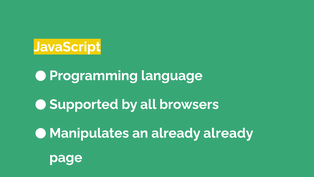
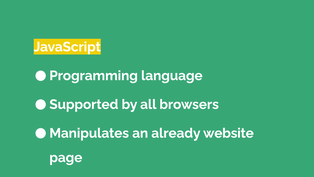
already already: already -> website (228, 133)
